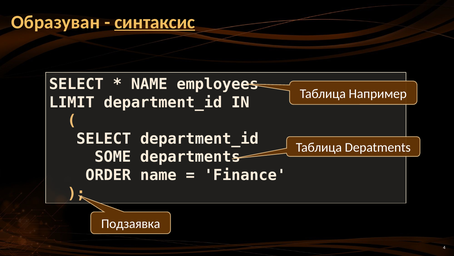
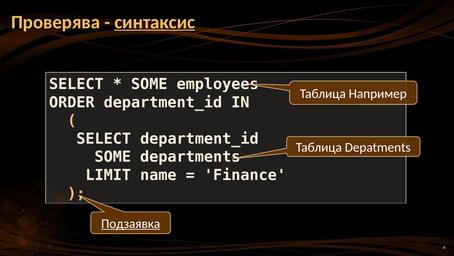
Образуван: Образуван -> Проверява (56, 22)
NAME: NAME -> SOME (149, 84)
LIMIT: LIMIT -> ORDER (72, 102)
ORDER: ORDER -> LIMIT (108, 175)
Подзаявка underline: none -> present (131, 223)
